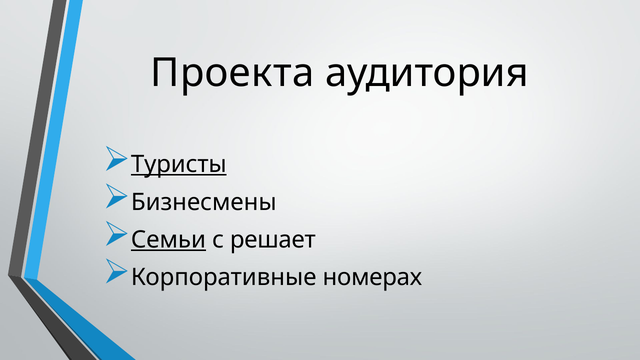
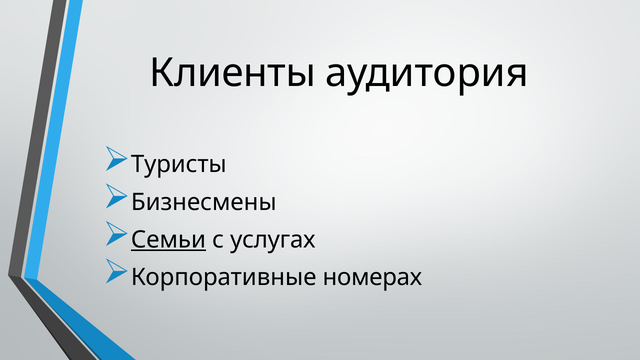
Проекта: Проекта -> Клиенты (233, 73)
Туристы underline: present -> none (179, 165)
решает: решает -> услугах (273, 240)
